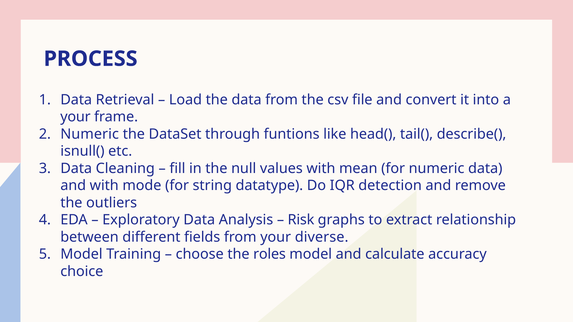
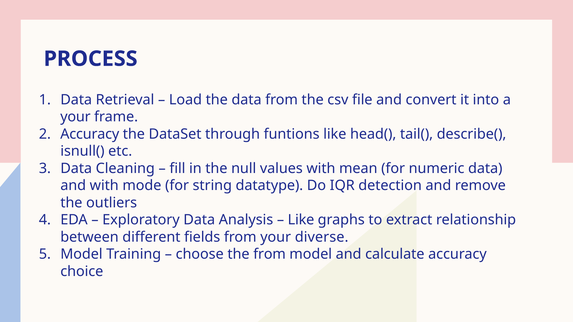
Numeric: Numeric -> Accuracy (90, 134)
Risk: Risk -> Like (301, 220)
the roles: roles -> from (270, 254)
